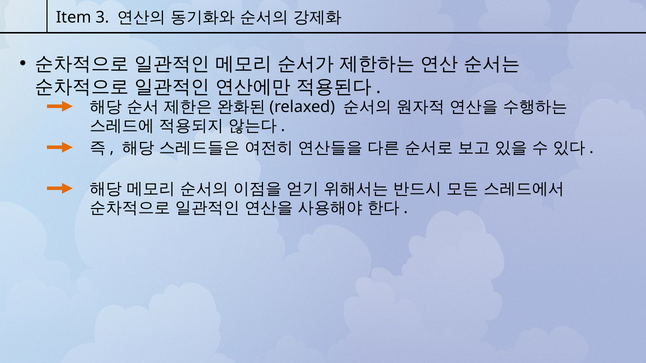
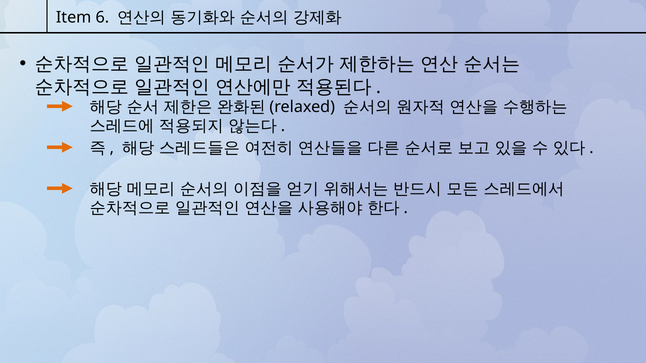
3: 3 -> 6 (102, 17)
